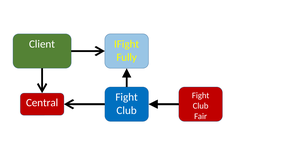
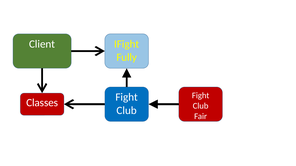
Central: Central -> Classes (42, 103)
